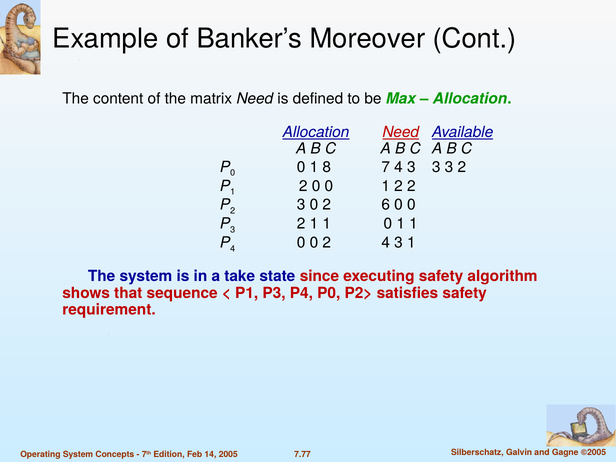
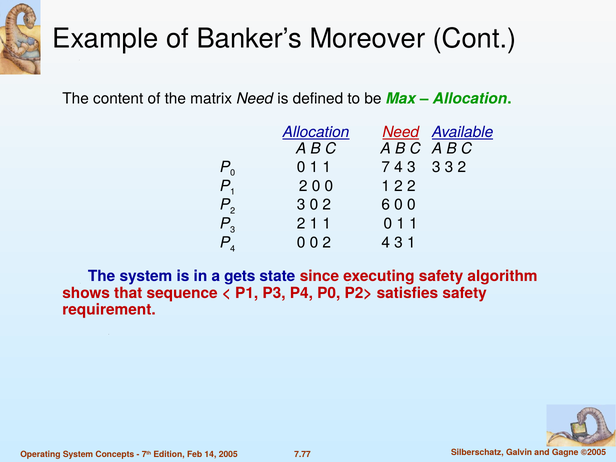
0 0 1 8: 8 -> 1 (327, 167)
take: take -> gets (240, 276)
